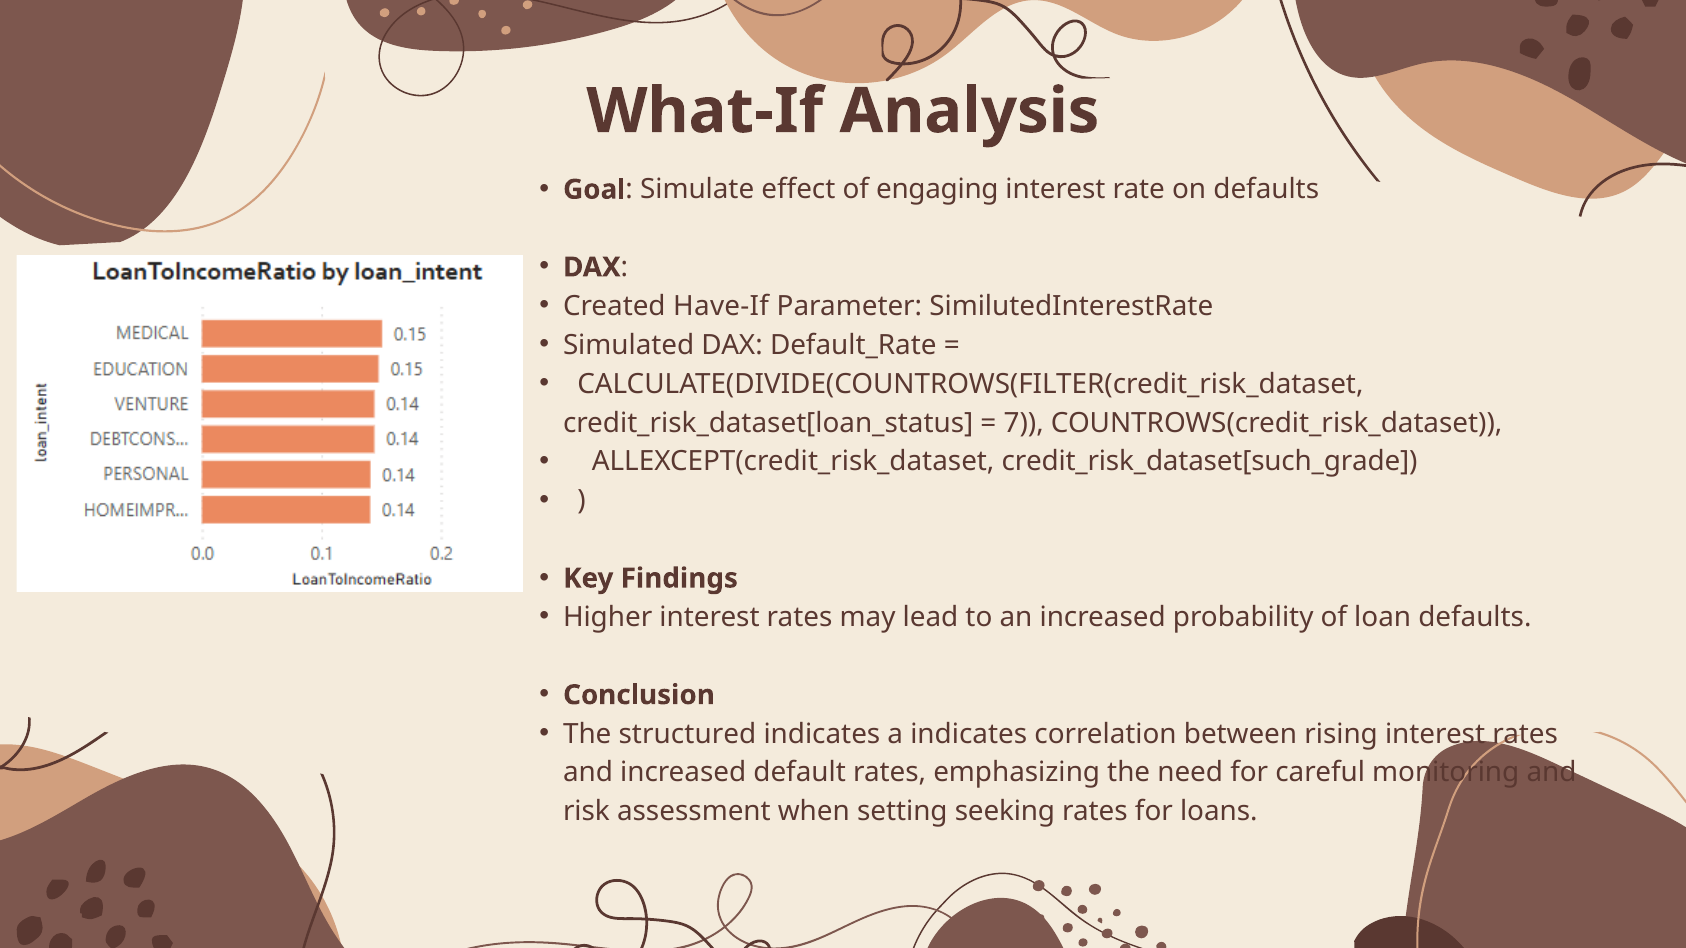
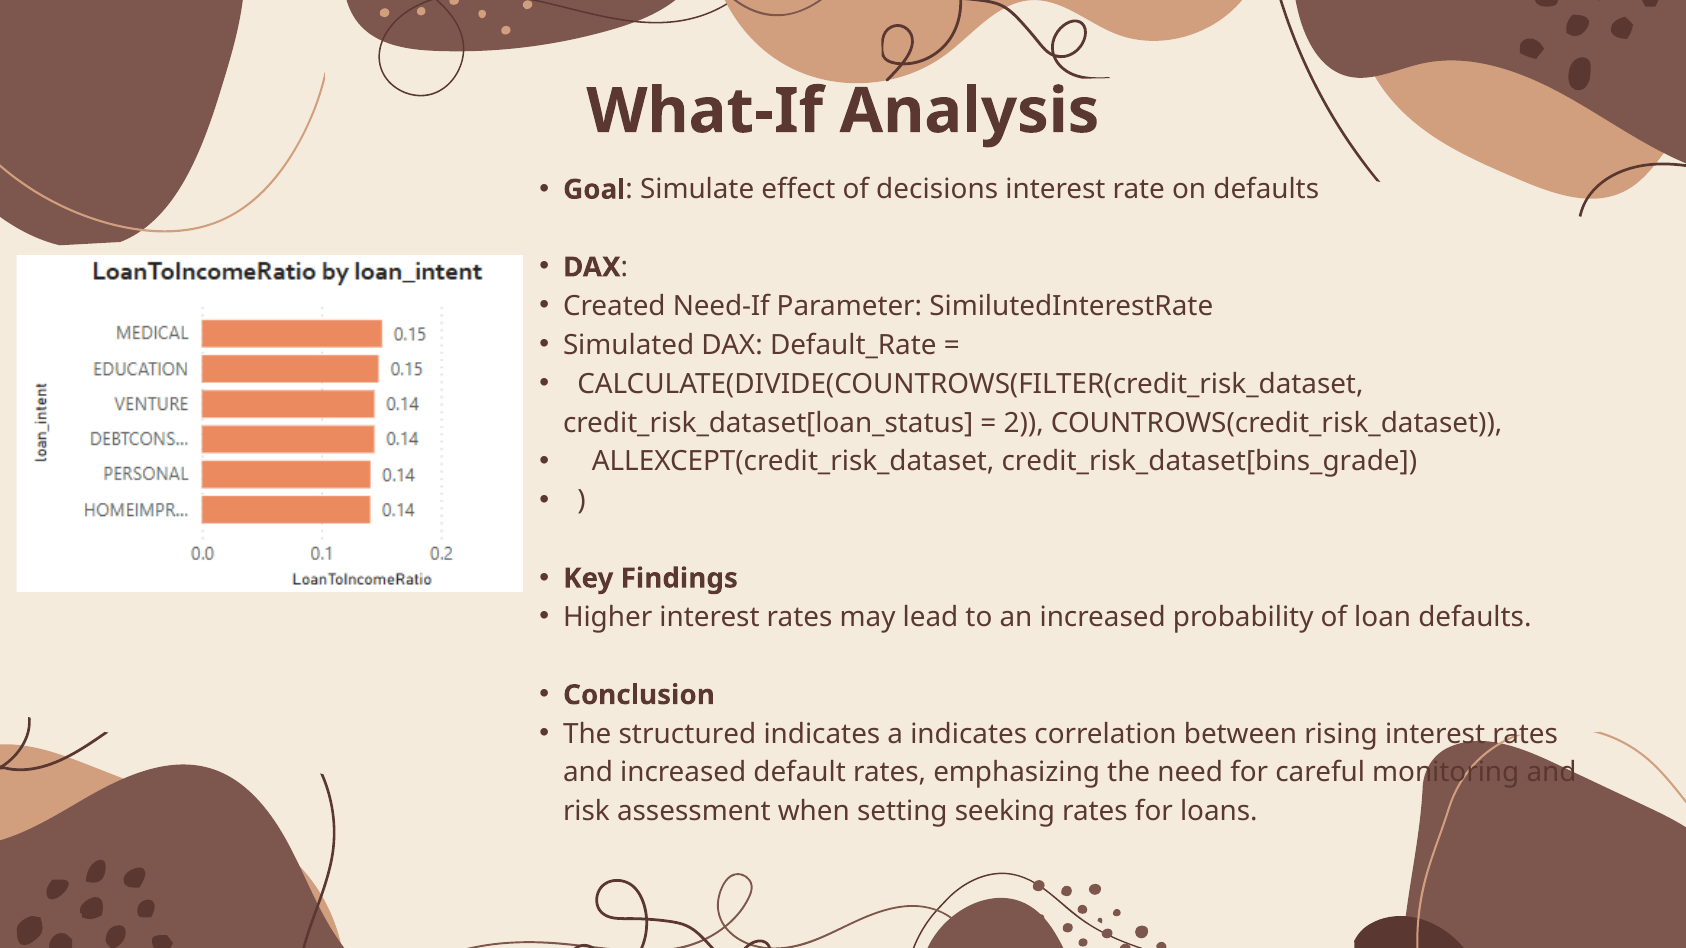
engaging: engaging -> decisions (937, 190)
Have-If: Have-If -> Need-If (721, 306)
7: 7 -> 2 (1024, 423)
credit_risk_dataset[such_grade: credit_risk_dataset[such_grade -> credit_risk_dataset[bins_grade (1209, 462)
